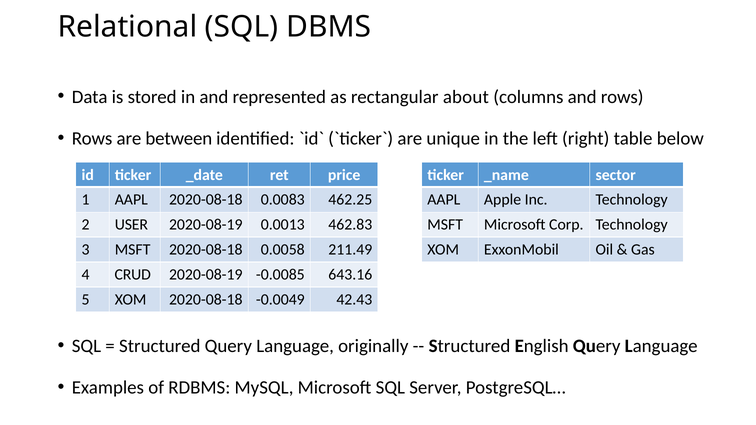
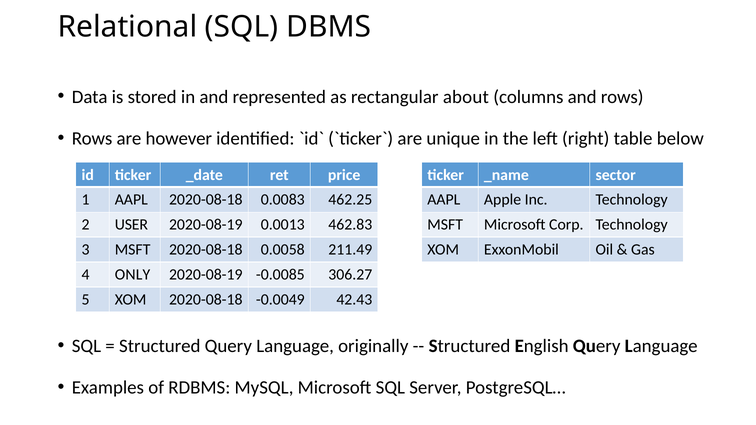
between: between -> however (179, 138)
CRUD: CRUD -> ONLY (133, 275)
643.16: 643.16 -> 306.27 (350, 275)
